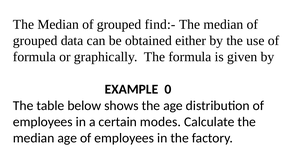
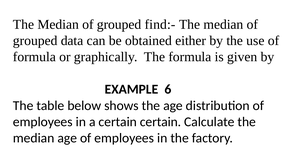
0: 0 -> 6 (168, 90)
certain modes: modes -> certain (161, 122)
